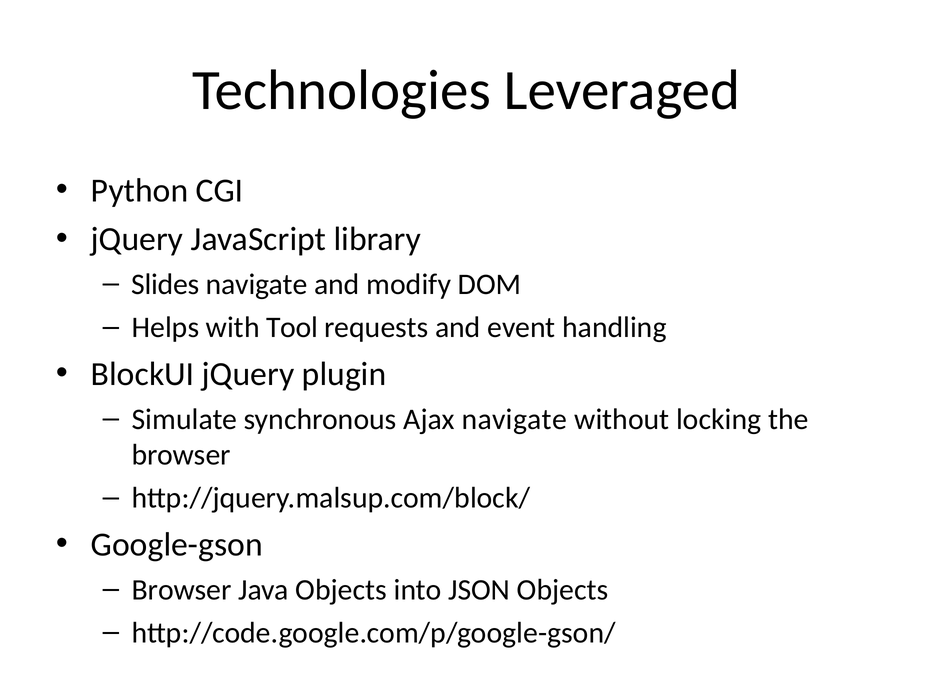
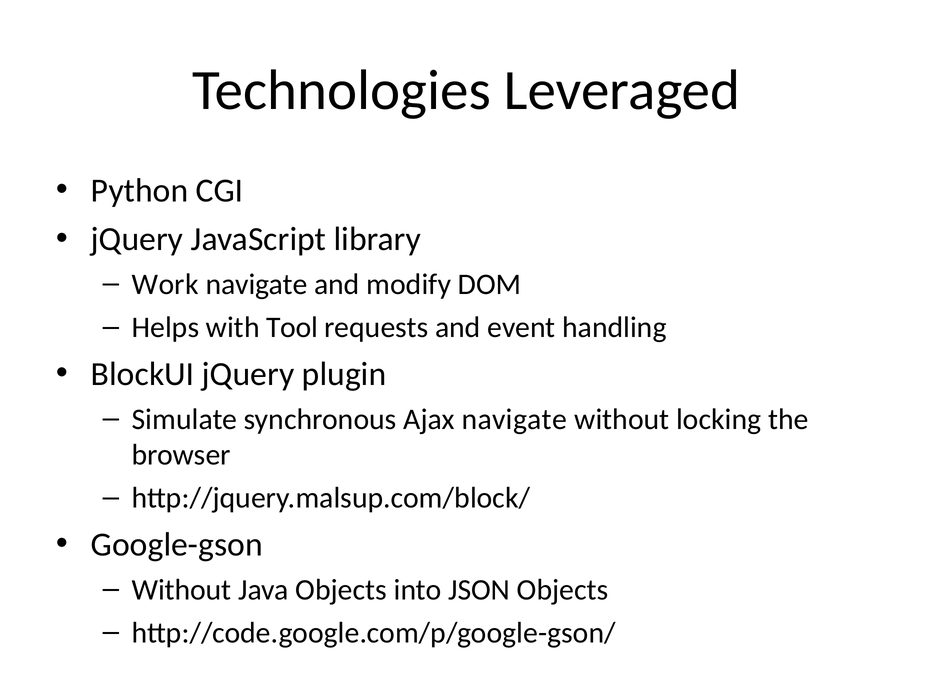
Slides: Slides -> Work (165, 284)
Browser: Browser -> Without (182, 589)
